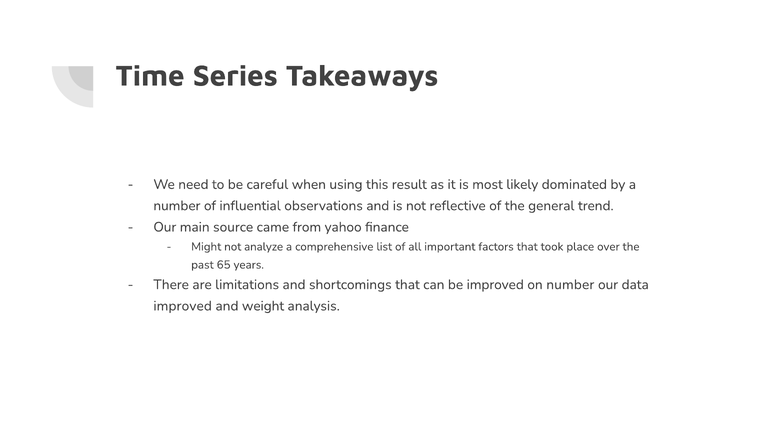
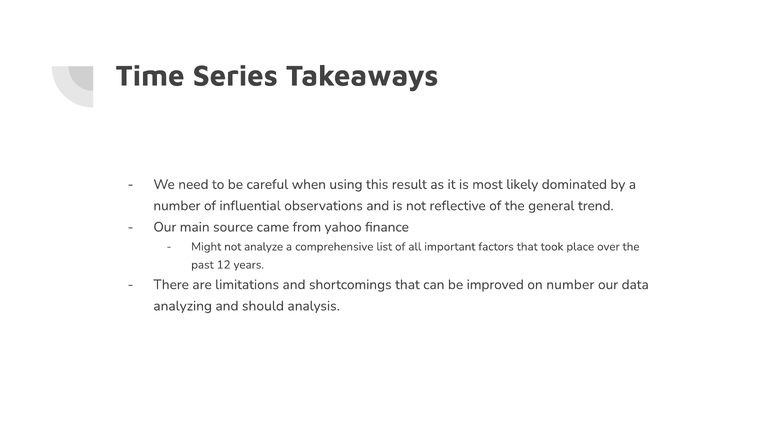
65: 65 -> 12 (224, 265)
improved: improved -> analyzing (183, 306)
weight: weight -> should (263, 306)
